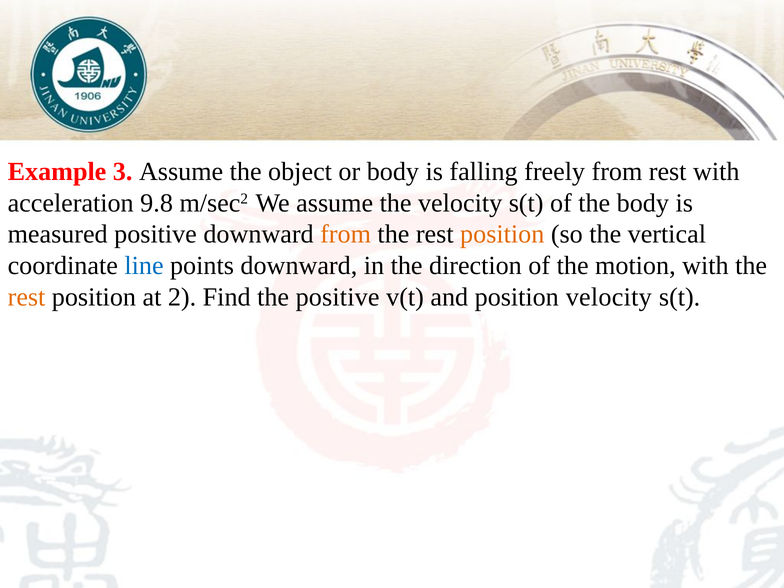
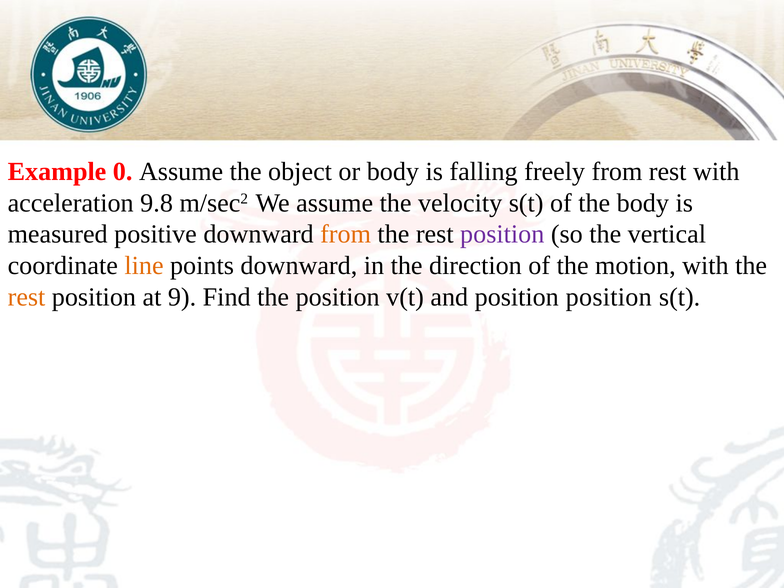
3: 3 -> 0 (123, 172)
position colour: orange -> purple (502, 234)
line colour: blue -> orange (144, 266)
2: 2 -> 9 (182, 297)
the positive: positive -> position (338, 297)
position velocity: velocity -> position (609, 297)
